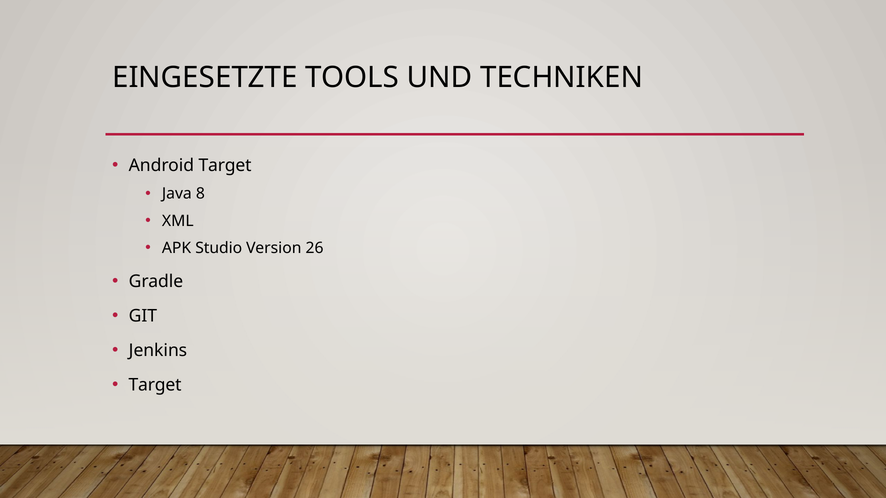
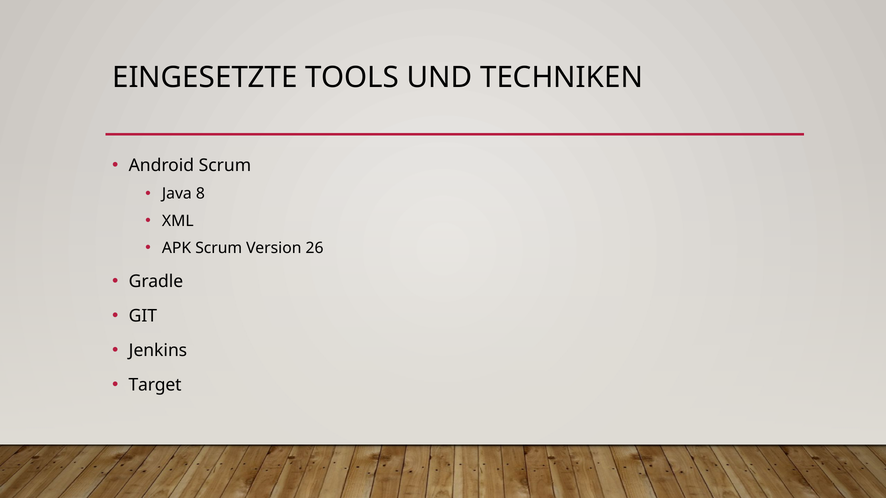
Android Target: Target -> Scrum (225, 166)
APK Studio: Studio -> Scrum (219, 248)
